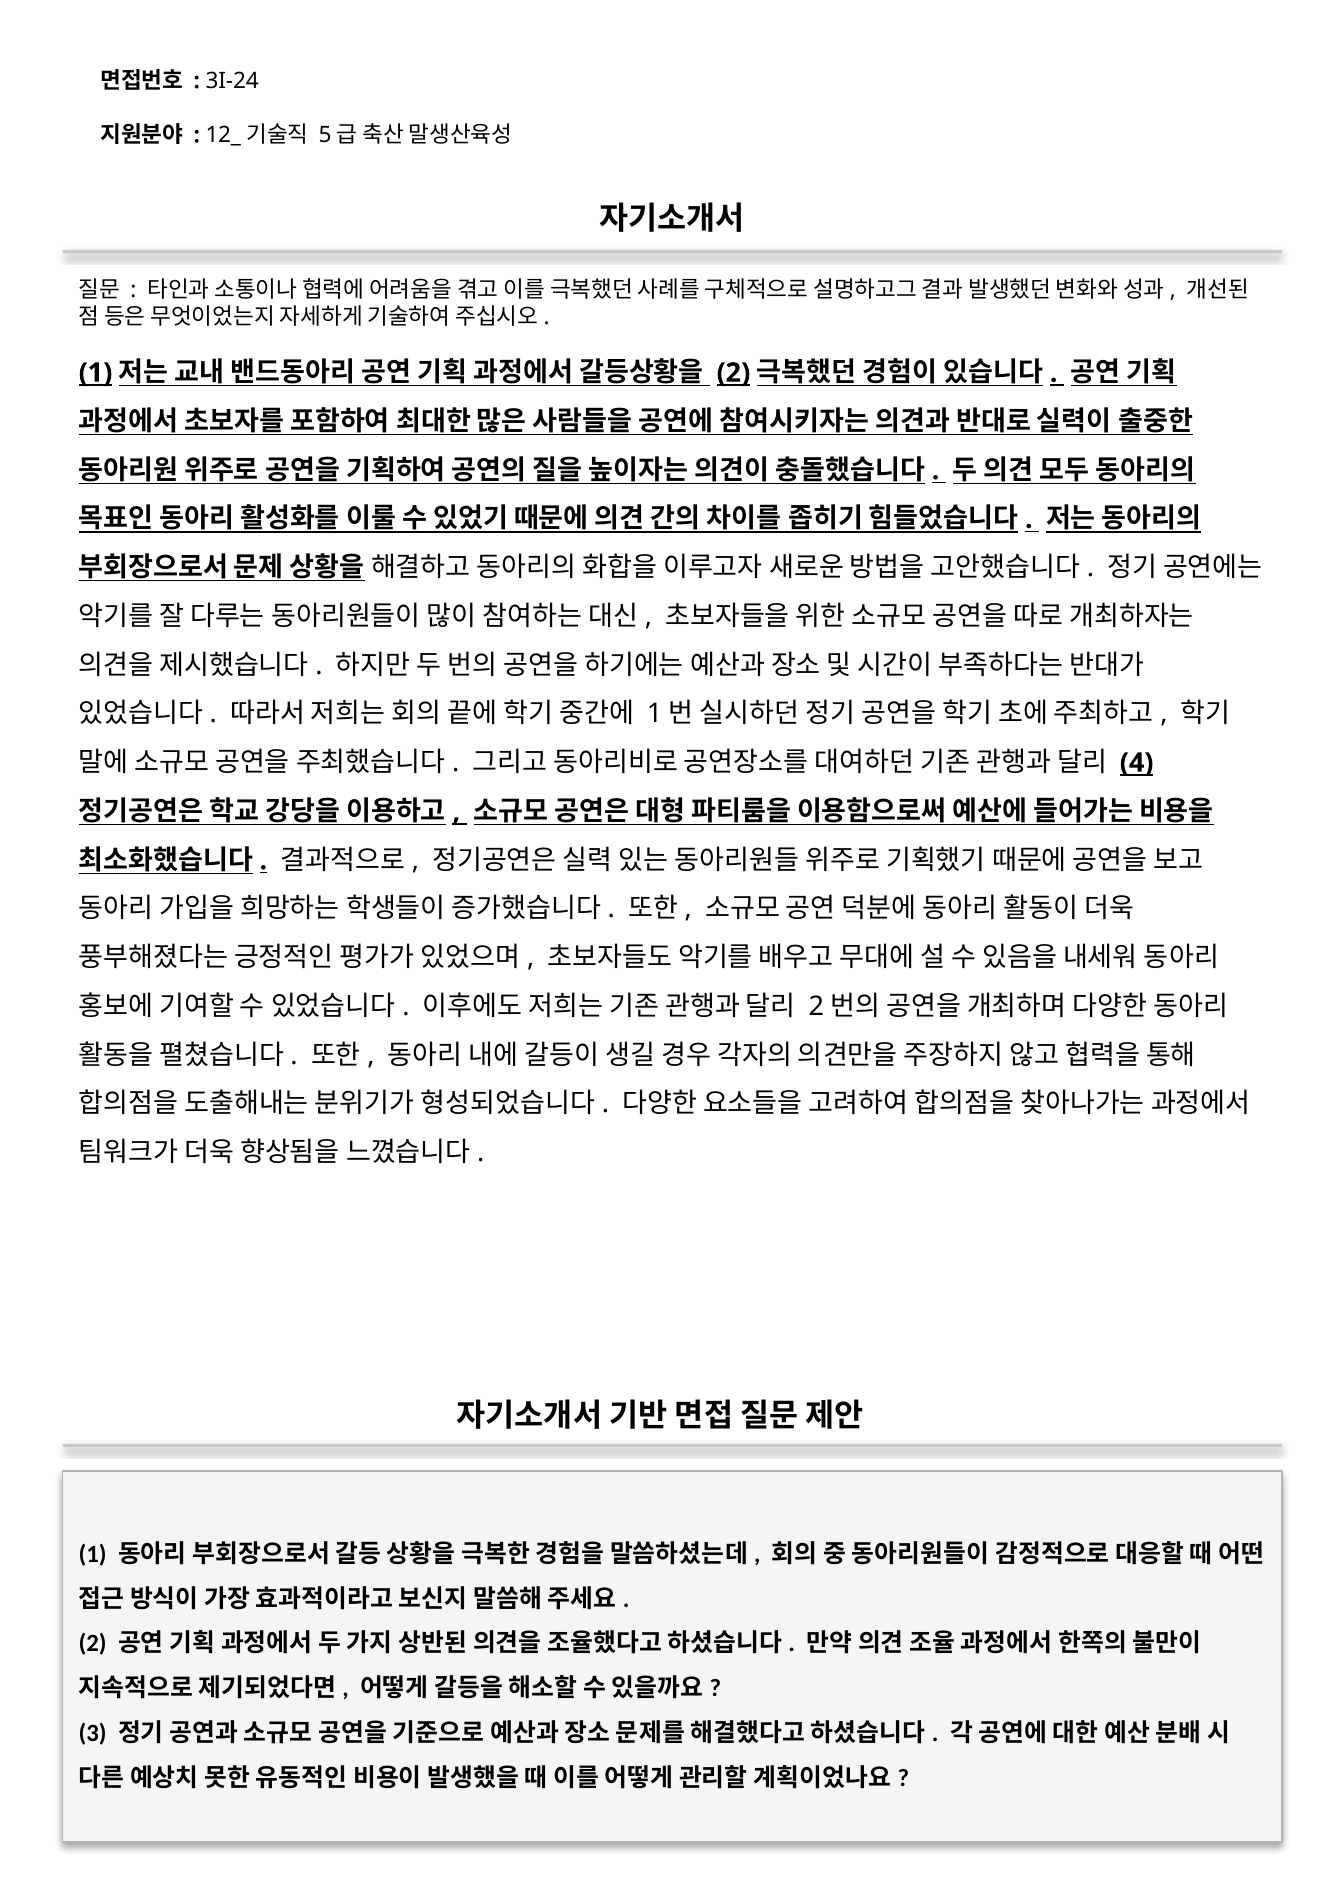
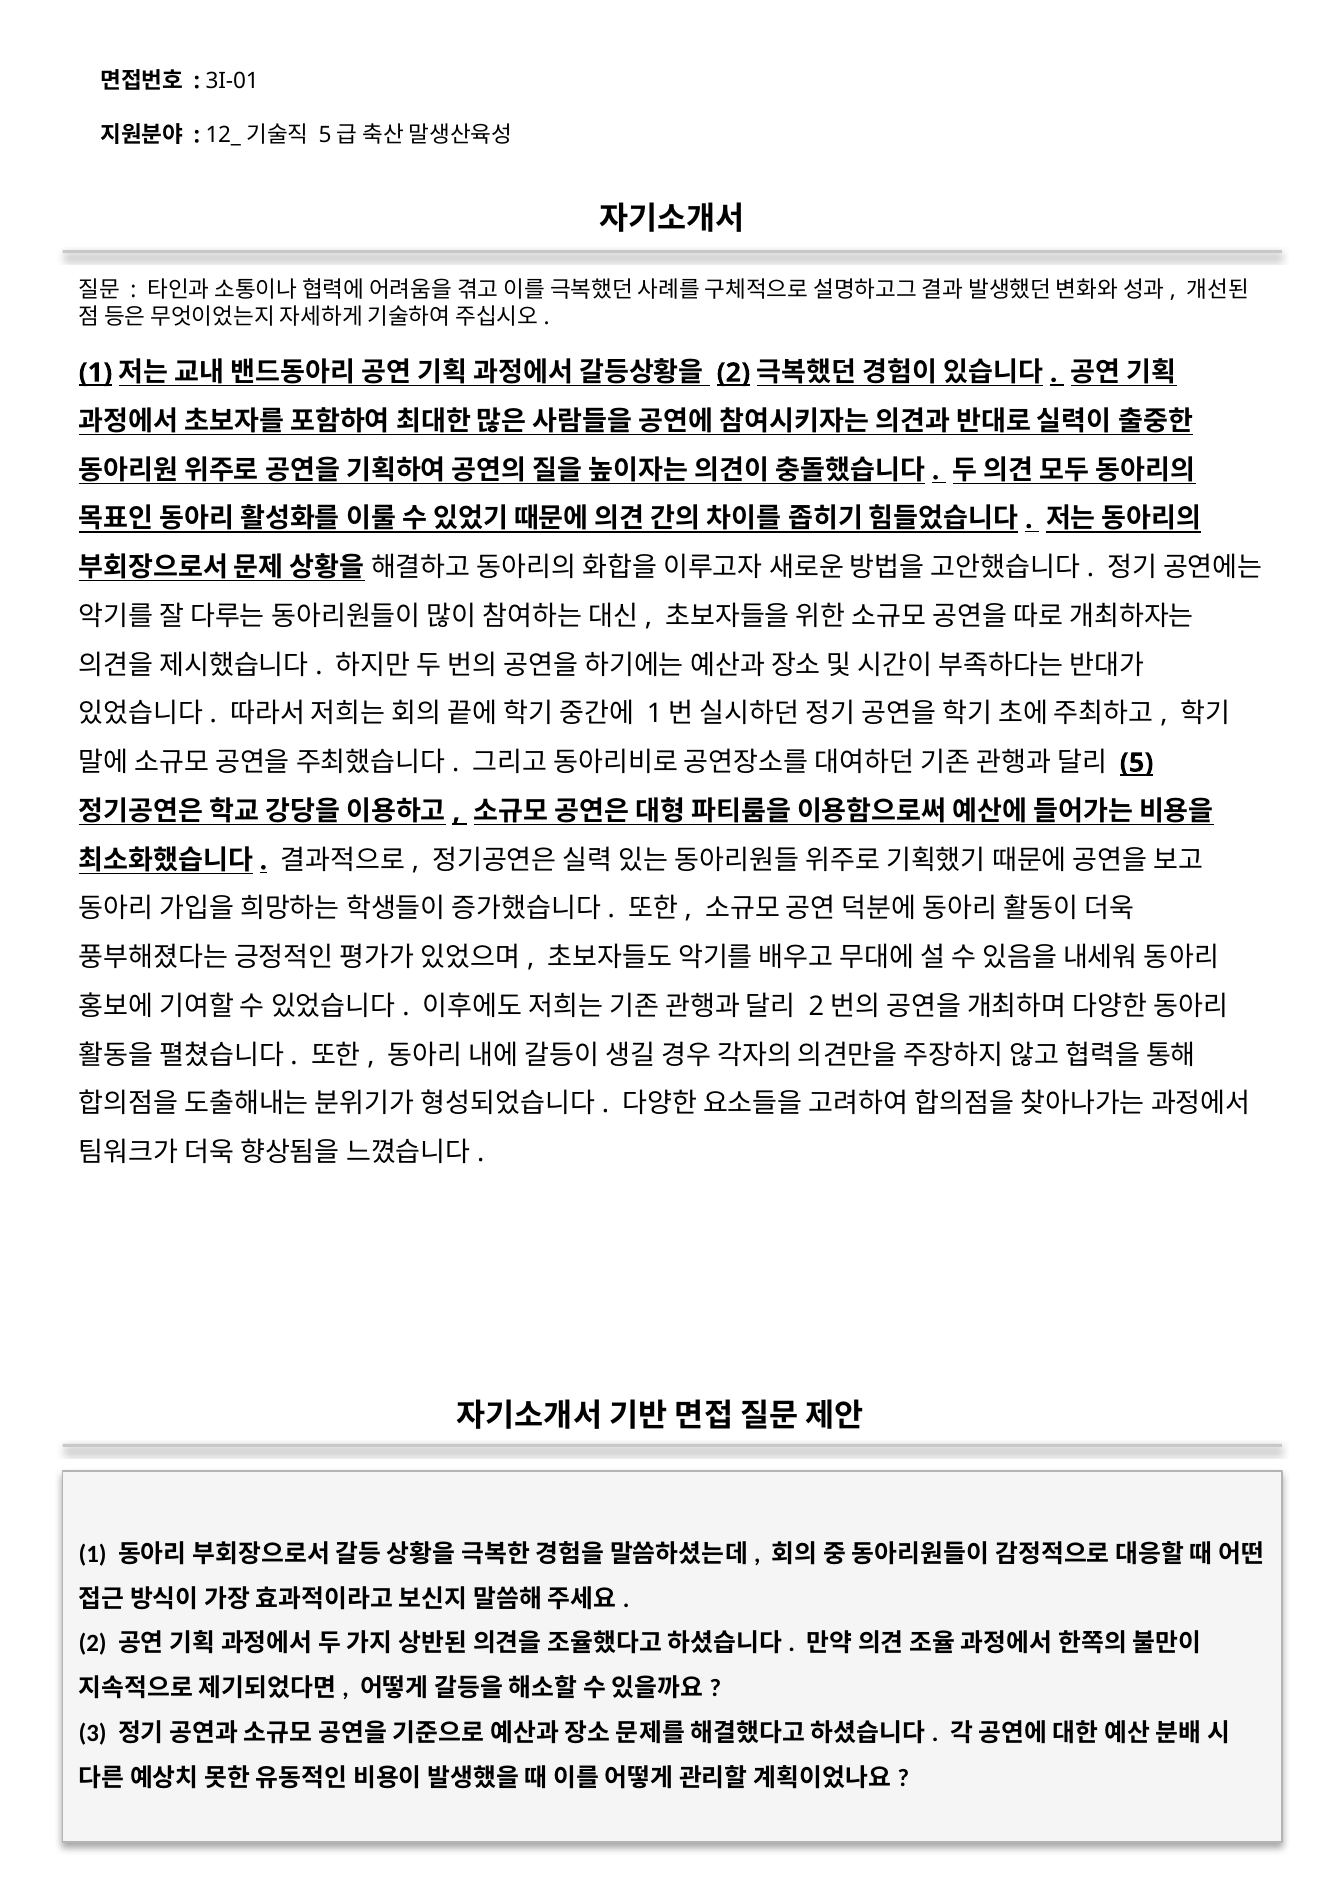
3I-24: 3I-24 -> 3I-01 (232, 81)
4: 4 -> 5 (1137, 763)
